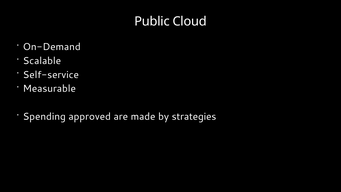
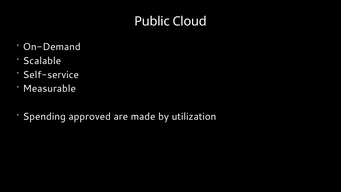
strategies: strategies -> utilization (194, 116)
